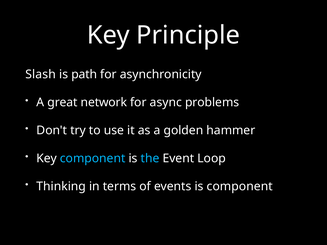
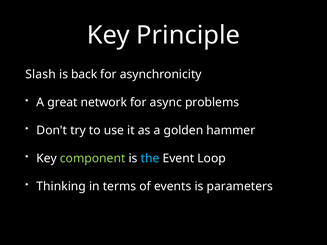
path: path -> back (84, 75)
component colour: light blue -> light green (93, 158)
is component: component -> parameters (240, 186)
